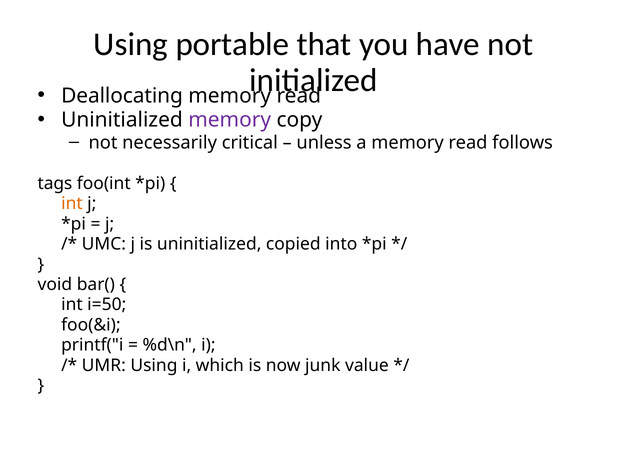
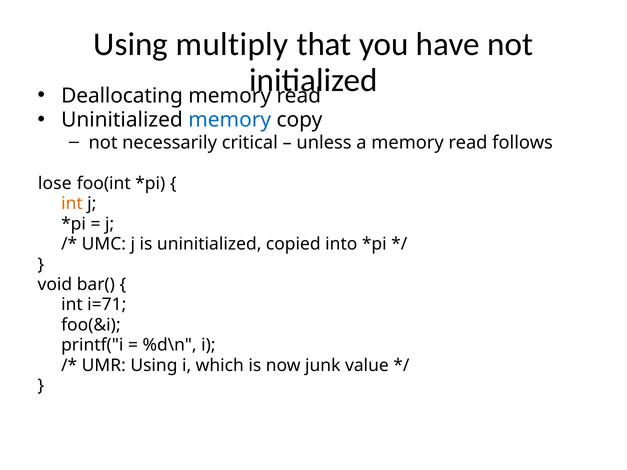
portable: portable -> multiply (232, 44)
memory colour: purple -> blue (230, 120)
tags: tags -> lose (55, 184)
i=50: i=50 -> i=71 (107, 305)
